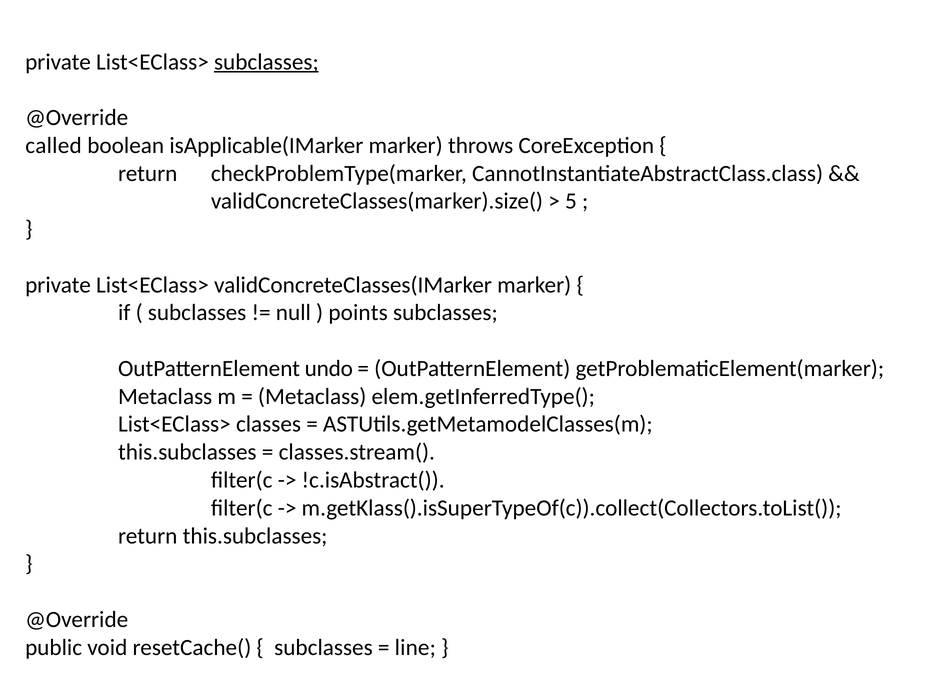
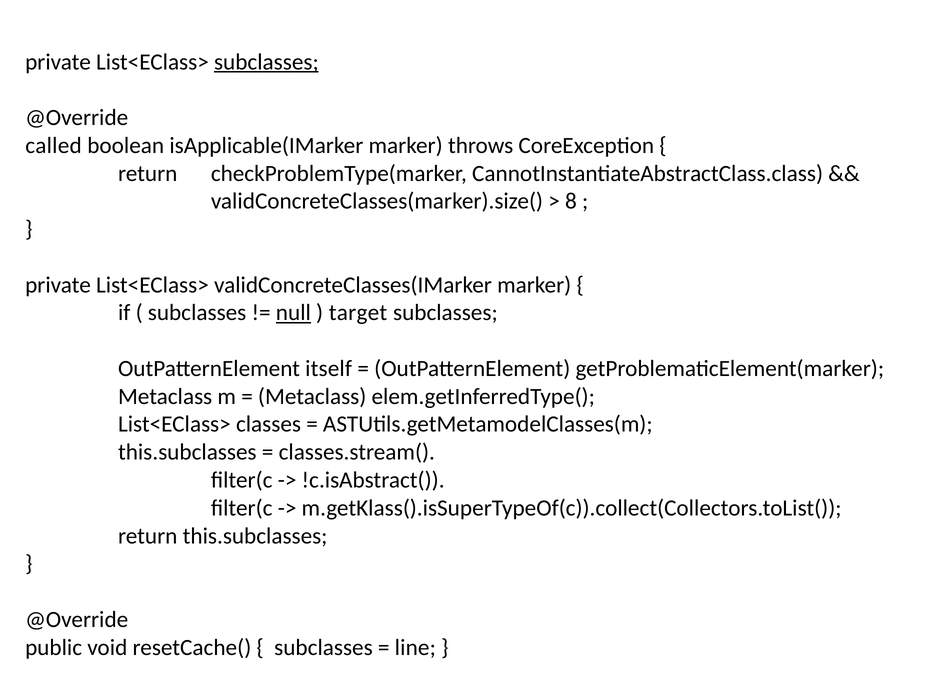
5: 5 -> 8 (571, 201)
null underline: none -> present (293, 313)
points: points -> target (358, 313)
undo: undo -> itself (329, 368)
